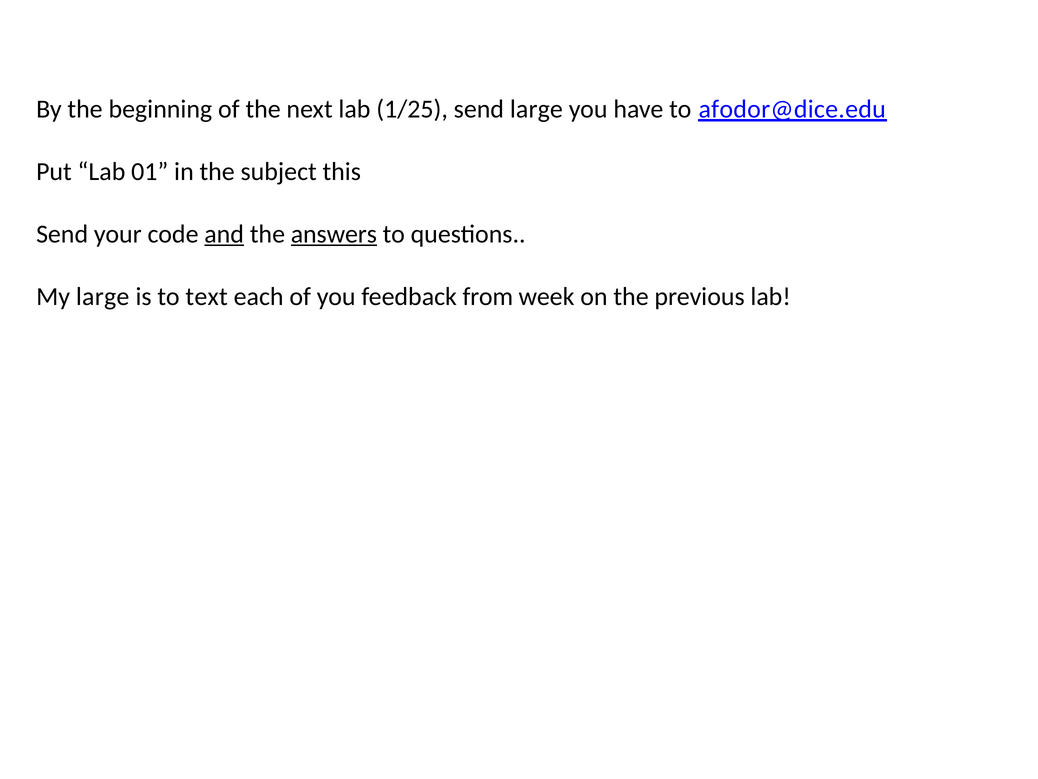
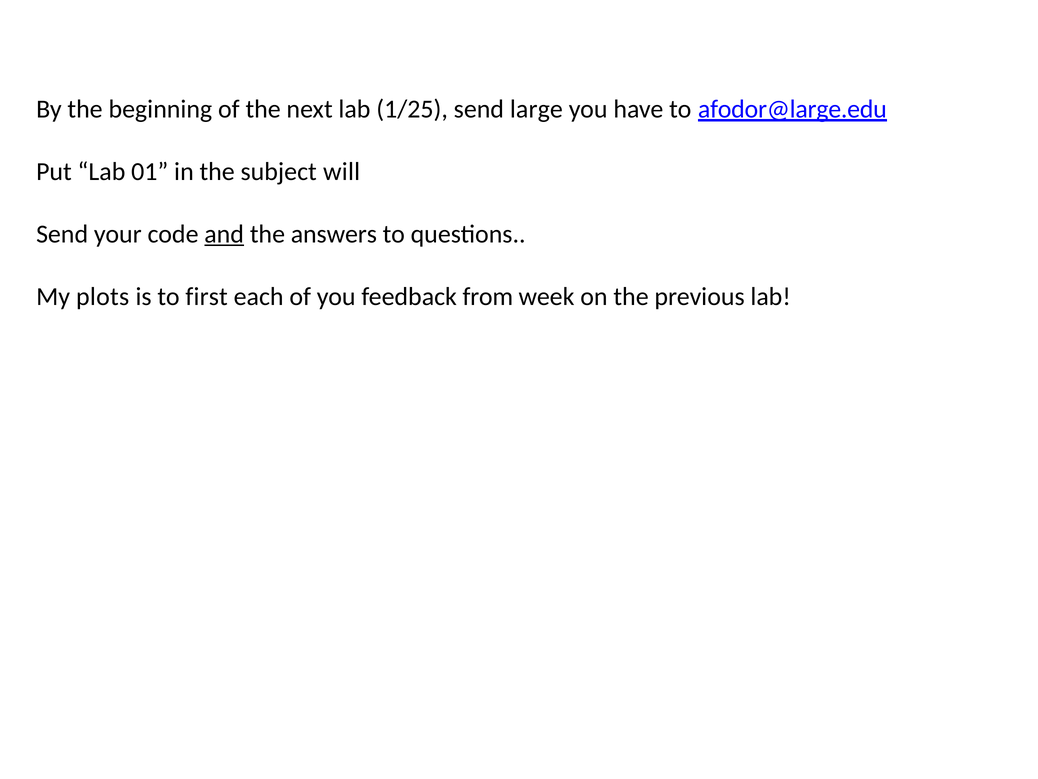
afodor@dice.edu: afodor@dice.edu -> afodor@large.edu (792, 109)
this: this -> will (342, 172)
answers underline: present -> none (334, 234)
My large: large -> plots (103, 296)
text: text -> first (207, 296)
